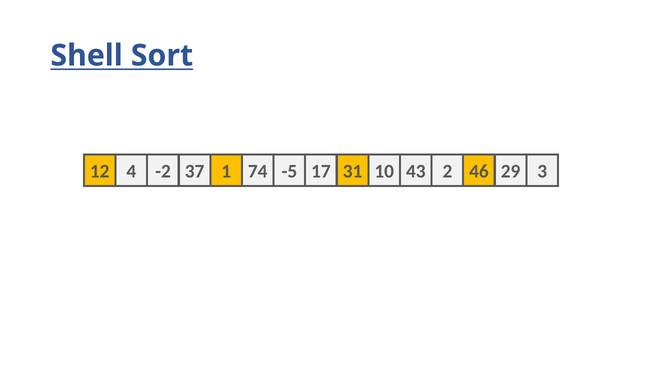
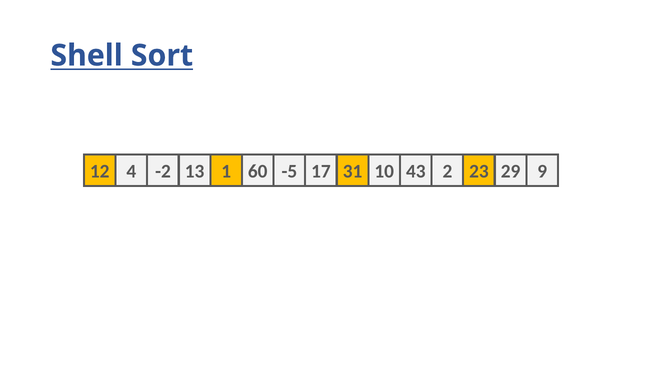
37: 37 -> 13 (195, 171)
74: 74 -> 60 (258, 171)
46: 46 -> 23 (479, 171)
3: 3 -> 9 (542, 171)
